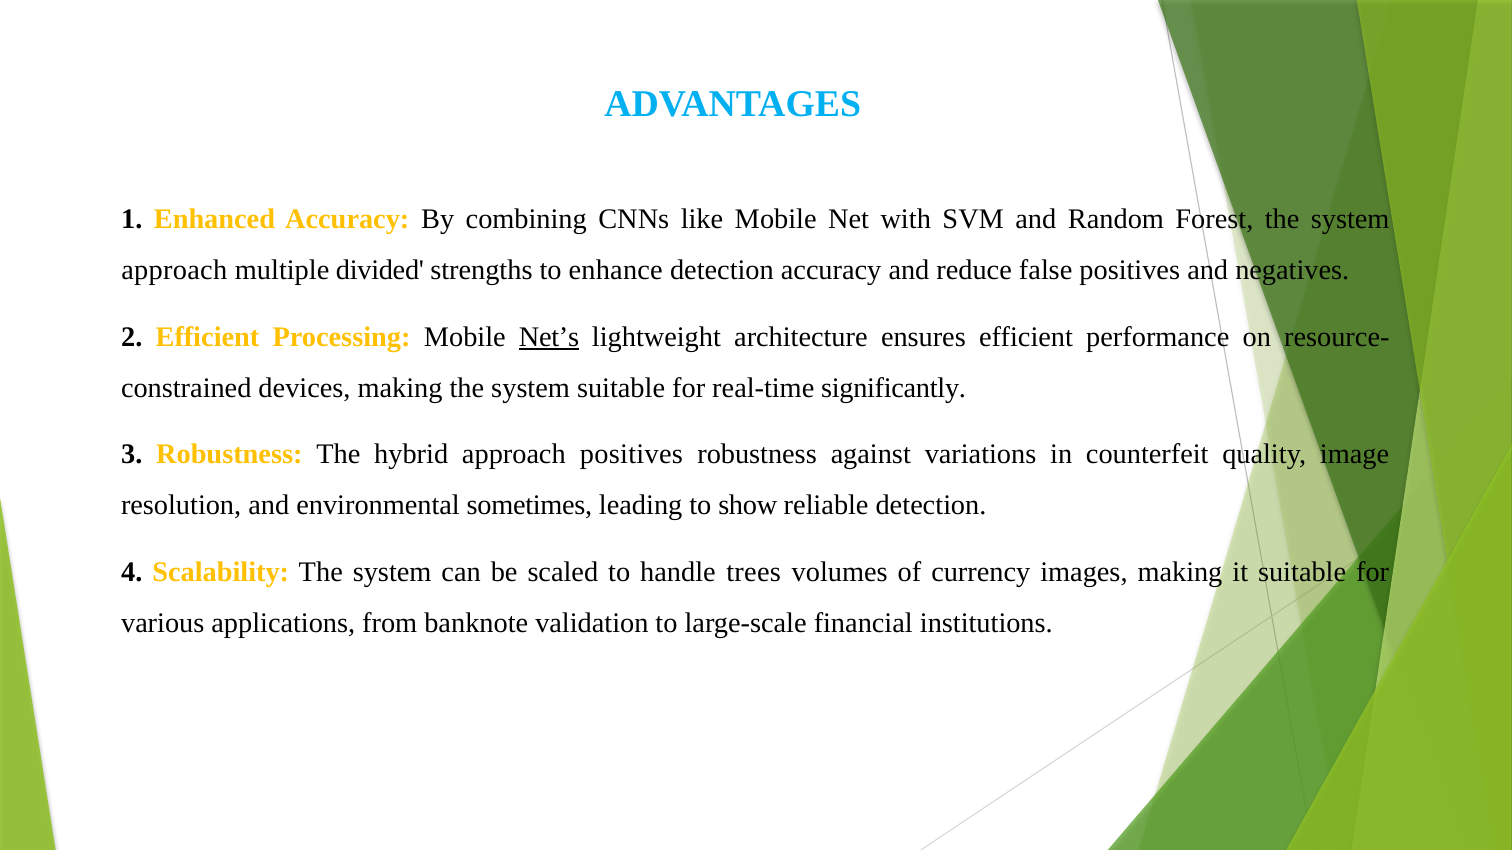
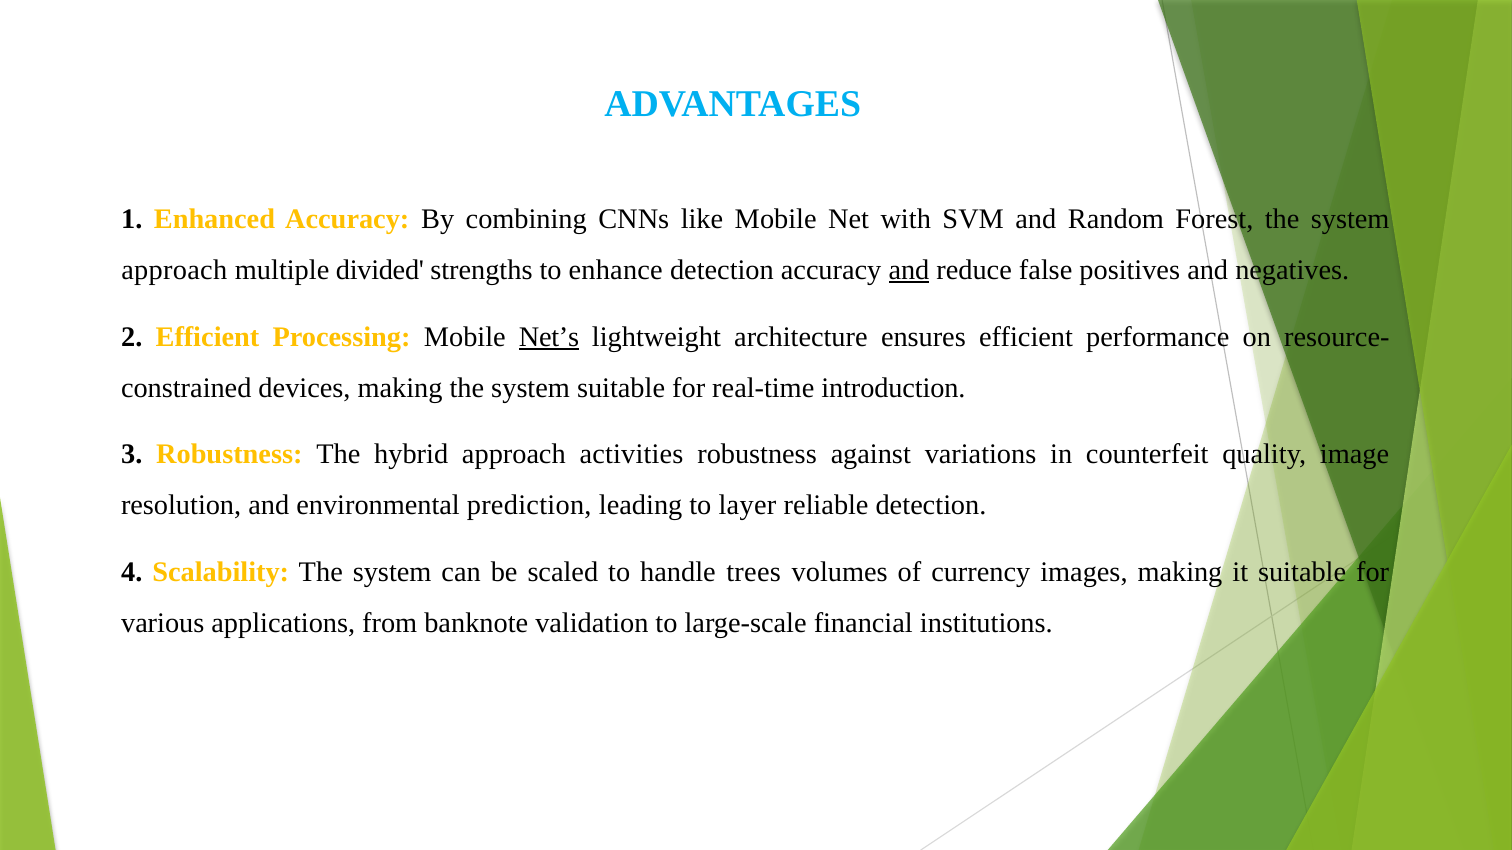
and underline: none -> present (909, 270)
significantly: significantly -> introduction (893, 388)
approach positives: positives -> activities (632, 455)
sometimes: sometimes -> prediction (529, 506)
show: show -> layer (747, 506)
